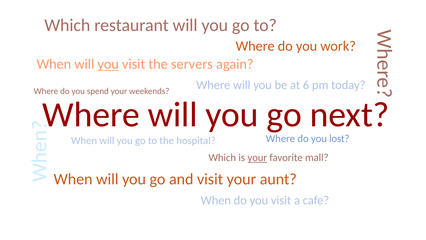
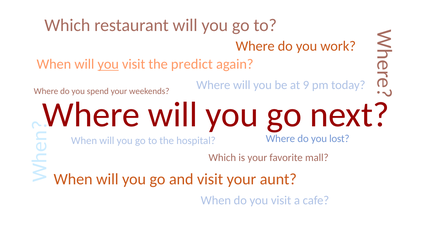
servers: servers -> predict (192, 64)
6: 6 -> 9 (306, 85)
your underline: present -> none (257, 157)
